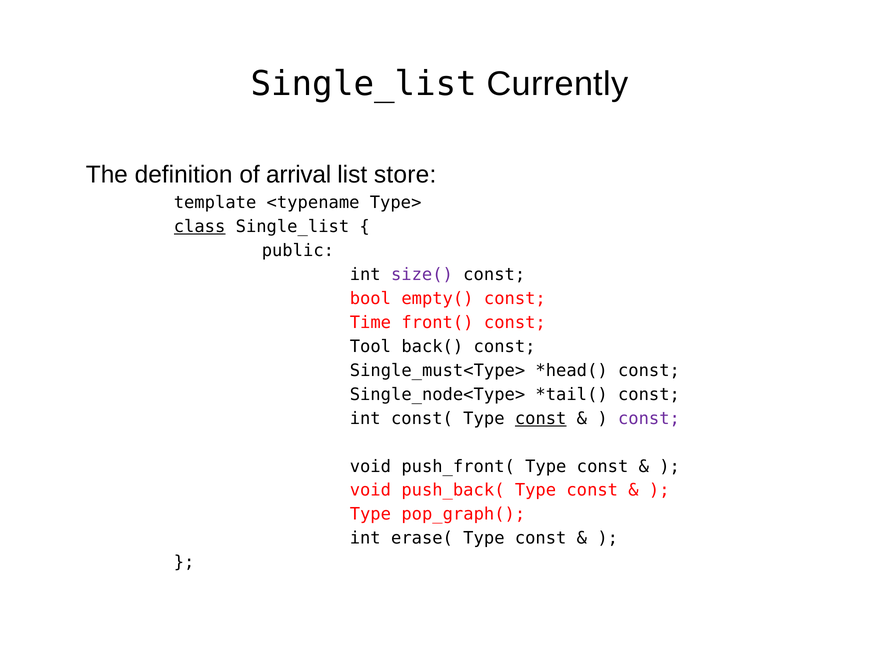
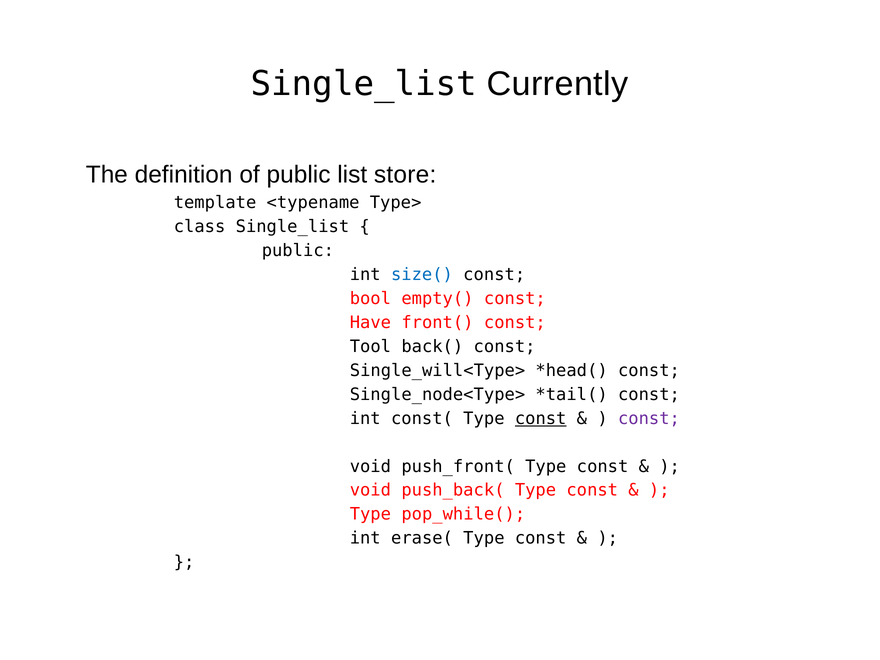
of arrival: arrival -> public (299, 175)
class underline: present -> none (200, 227)
size( colour: purple -> blue (422, 275)
Time: Time -> Have (370, 323)
Single_must<Type>: Single_must<Type> -> Single_will<Type> (438, 370)
pop_graph(: pop_graph( -> pop_while( (463, 514)
